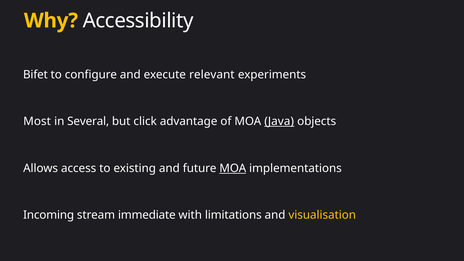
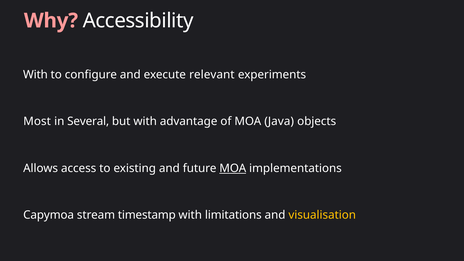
Why colour: yellow -> pink (51, 21)
Bifet: Bifet -> With (35, 75)
but click: click -> with (145, 121)
Java underline: present -> none (279, 121)
Incoming: Incoming -> Capymoa (49, 215)
immediate: immediate -> timestamp (147, 215)
